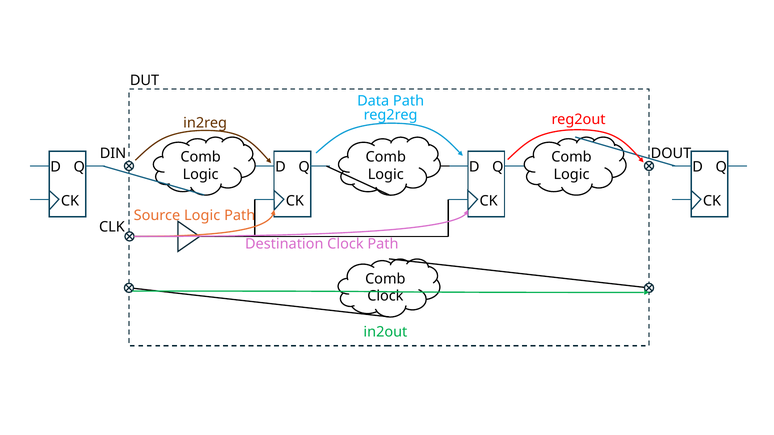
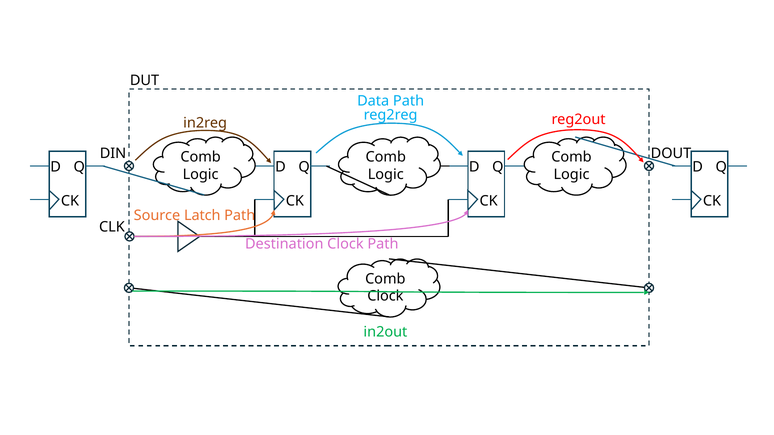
Source Logic: Logic -> Latch (202, 216)
